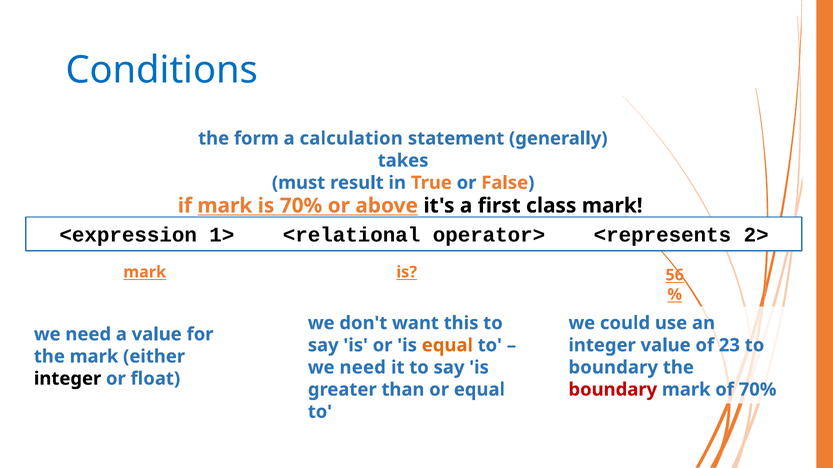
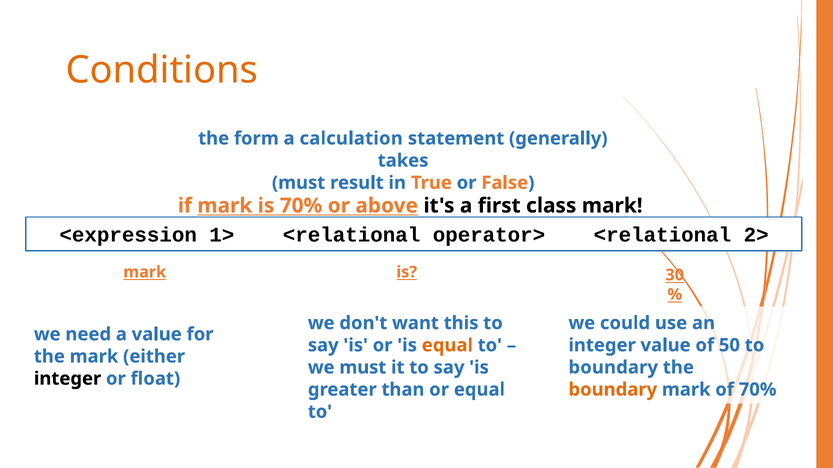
Conditions colour: blue -> orange (162, 70)
1> <represents: <represents -> <relational (662, 235)
56: 56 -> 30 (675, 275)
23: 23 -> 50 (729, 346)
need: need -> must (363, 368)
boundary colour: red -> orange (613, 390)
